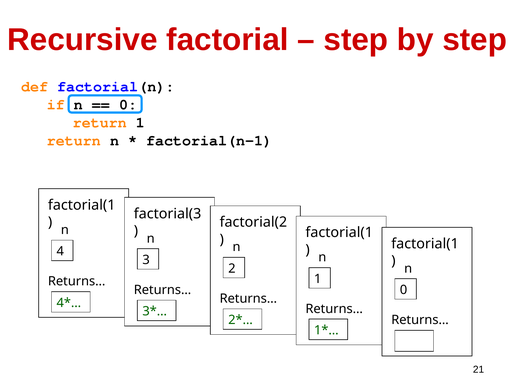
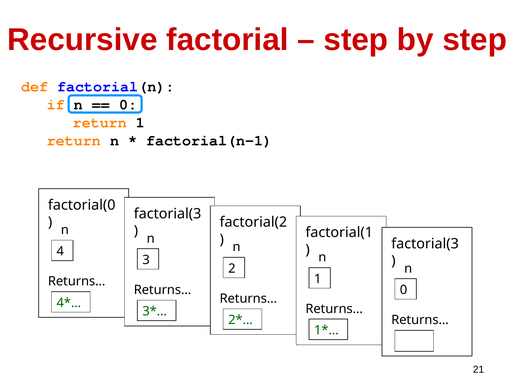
factorial(1: factorial(1 -> factorial(0 (82, 205)
factorial(1: factorial(1 -> factorial(3 (425, 244)
